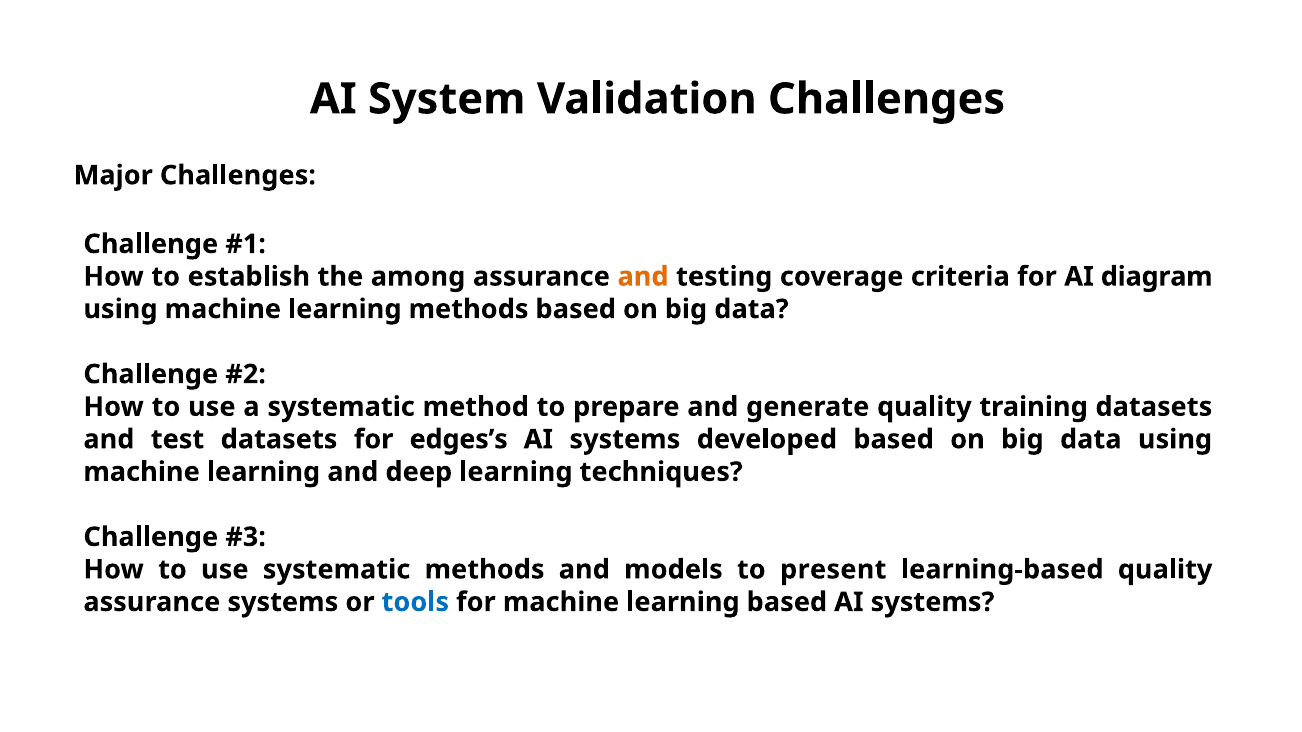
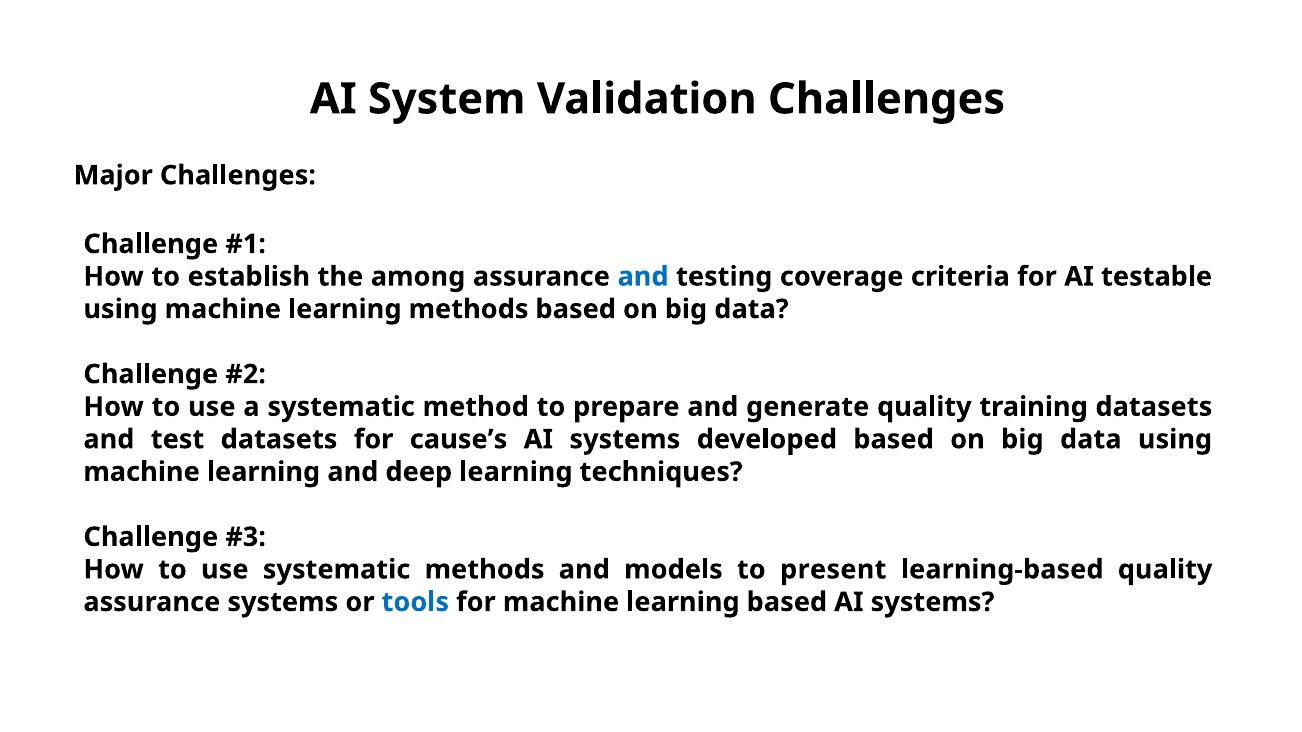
and colour: orange -> blue (643, 277)
diagram: diagram -> testable (1157, 277)
edges’s: edges’s -> cause’s (459, 440)
